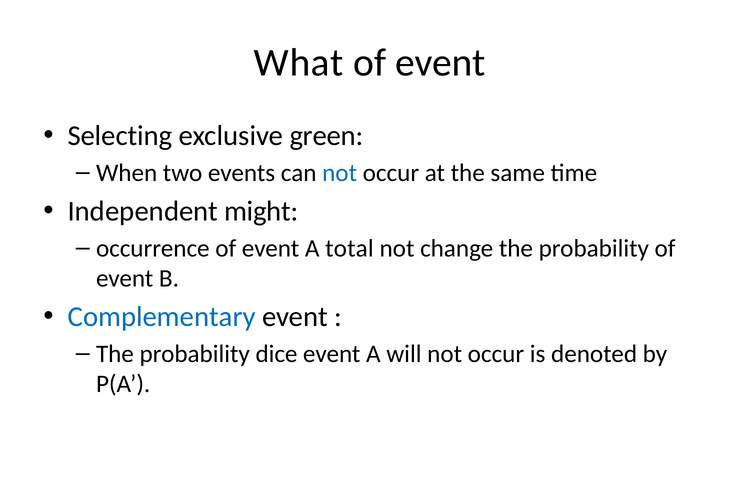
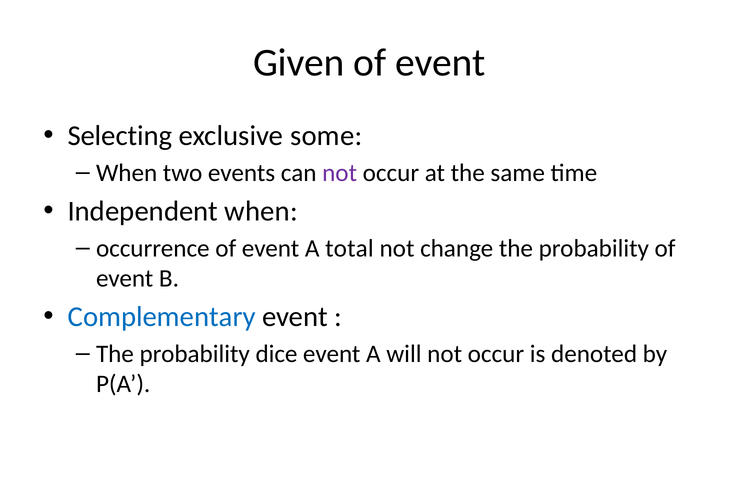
What: What -> Given (299, 63)
green: green -> some (326, 136)
not colour: blue -> purple (340, 173)
Independent might: might -> when (261, 211)
